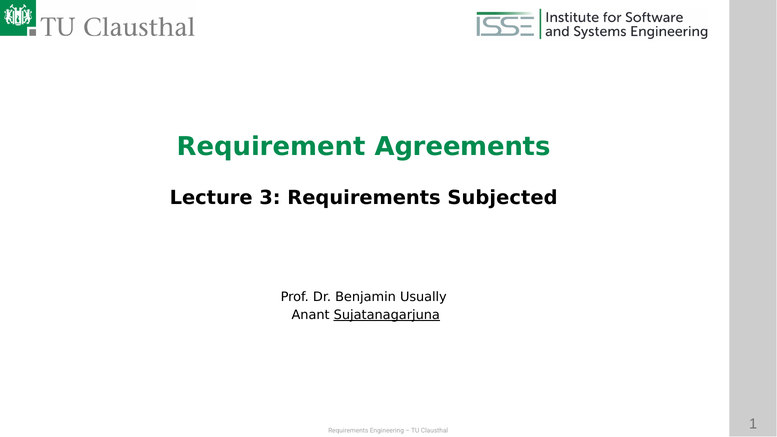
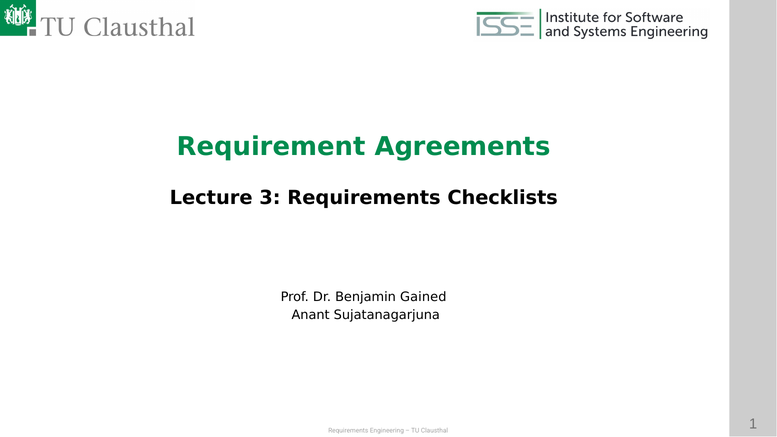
Subjected: Subjected -> Checklists (503, 198)
Usually: Usually -> Gained (423, 297)
Sujatanagarjuna underline: present -> none (387, 315)
